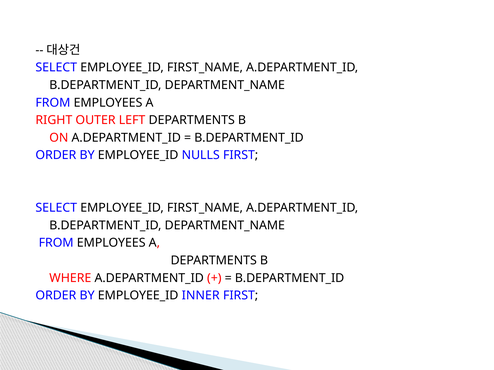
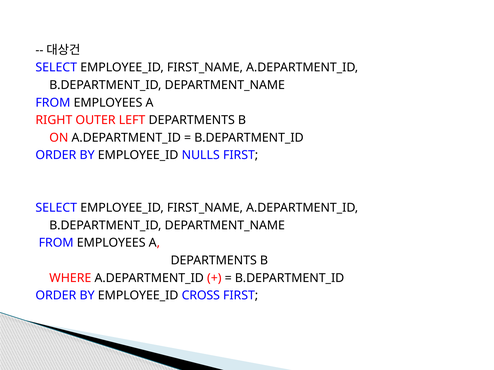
INNER: INNER -> CROSS (201, 296)
